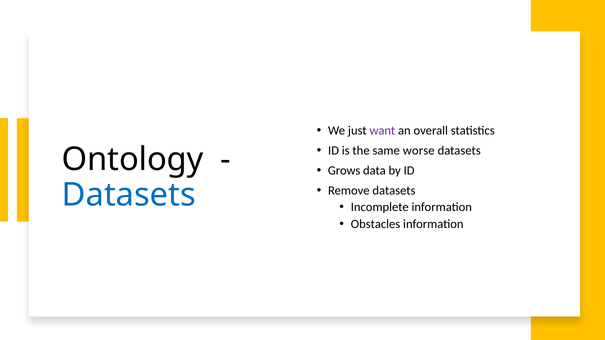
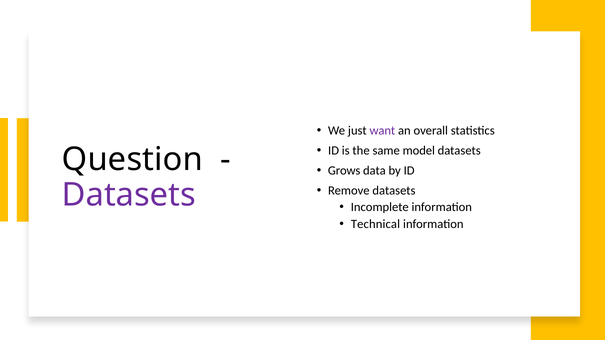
worse: worse -> model (419, 151)
Ontology: Ontology -> Question (132, 160)
Datasets colour: blue -> purple (129, 195)
Obstacles: Obstacles -> Technical (375, 224)
